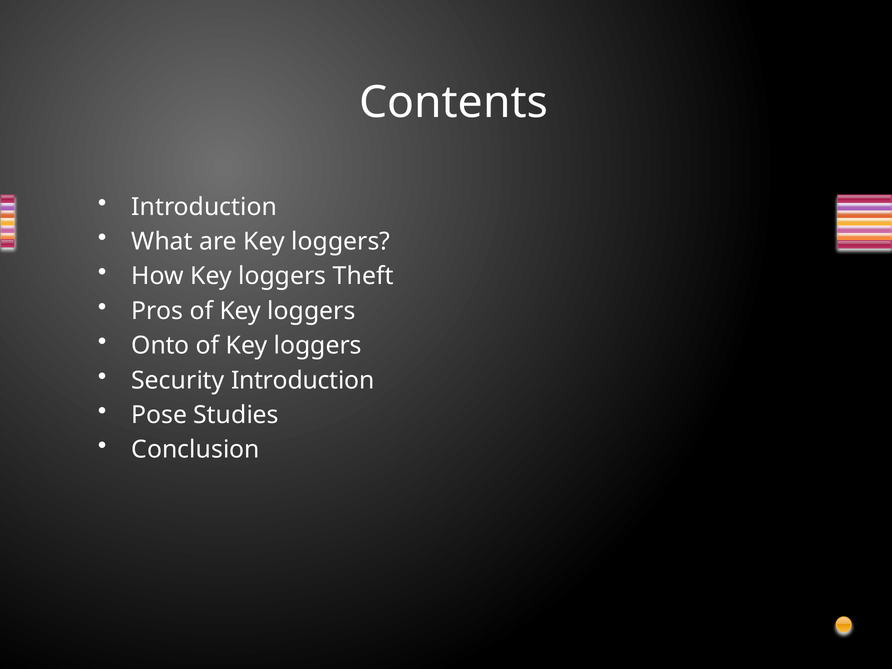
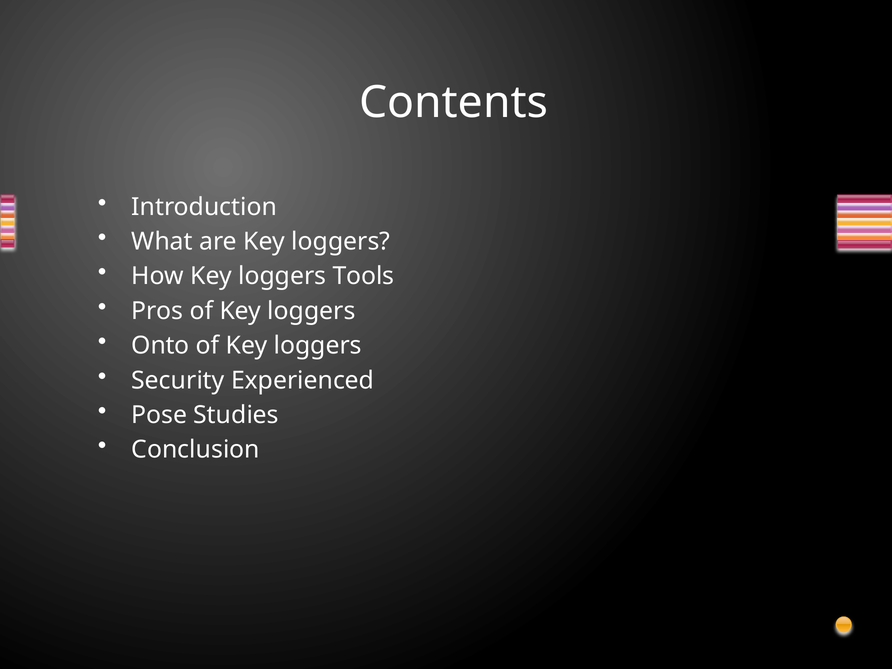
Theft: Theft -> Tools (364, 276)
Security Introduction: Introduction -> Experienced (303, 380)
